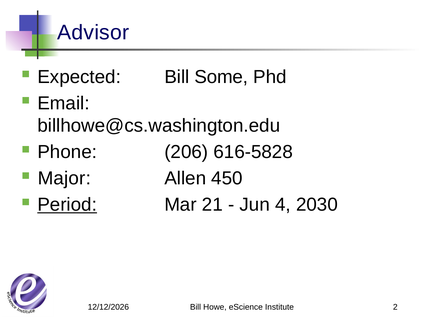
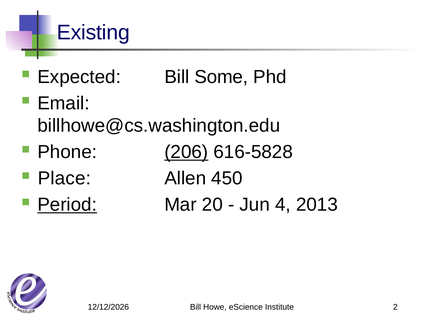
Advisor: Advisor -> Existing (93, 32)
206 underline: none -> present (186, 152)
Major: Major -> Place (64, 179)
21: 21 -> 20 (212, 205)
2030: 2030 -> 2013 (317, 205)
